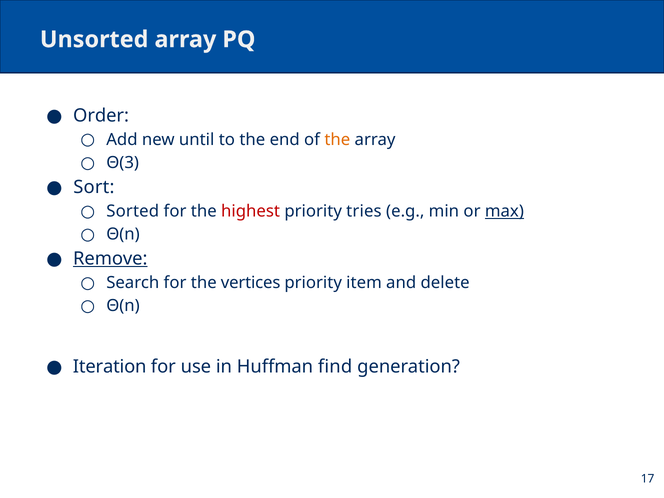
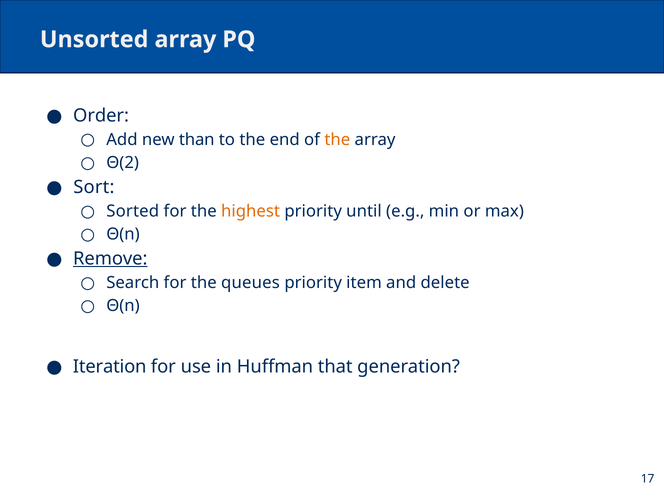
until: until -> than (197, 140)
Θ(3: Θ(3 -> Θ(2 (123, 163)
highest colour: red -> orange (251, 211)
tries: tries -> until (364, 211)
max underline: present -> none (504, 211)
vertices: vertices -> queues (250, 283)
find: find -> that (335, 367)
